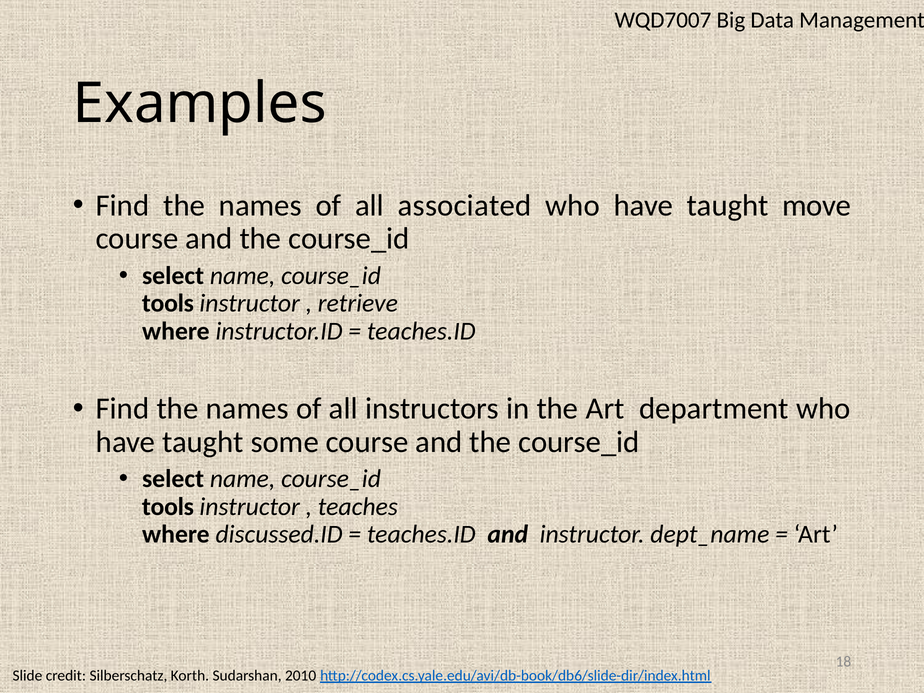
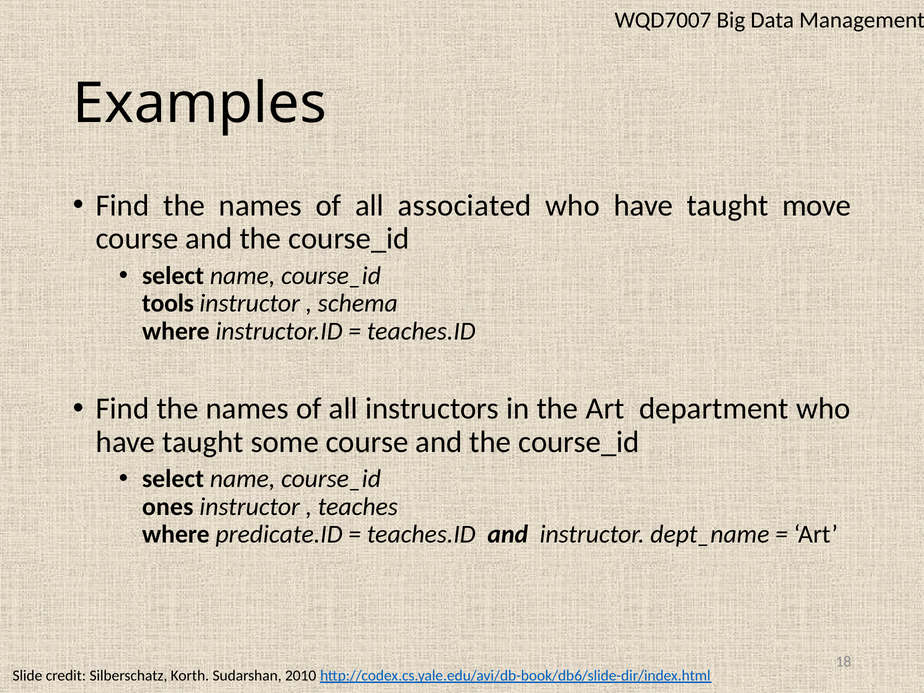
retrieve: retrieve -> schema (358, 304)
tools: tools -> ones (168, 507)
discussed.ID: discussed.ID -> predicate.ID (279, 534)
